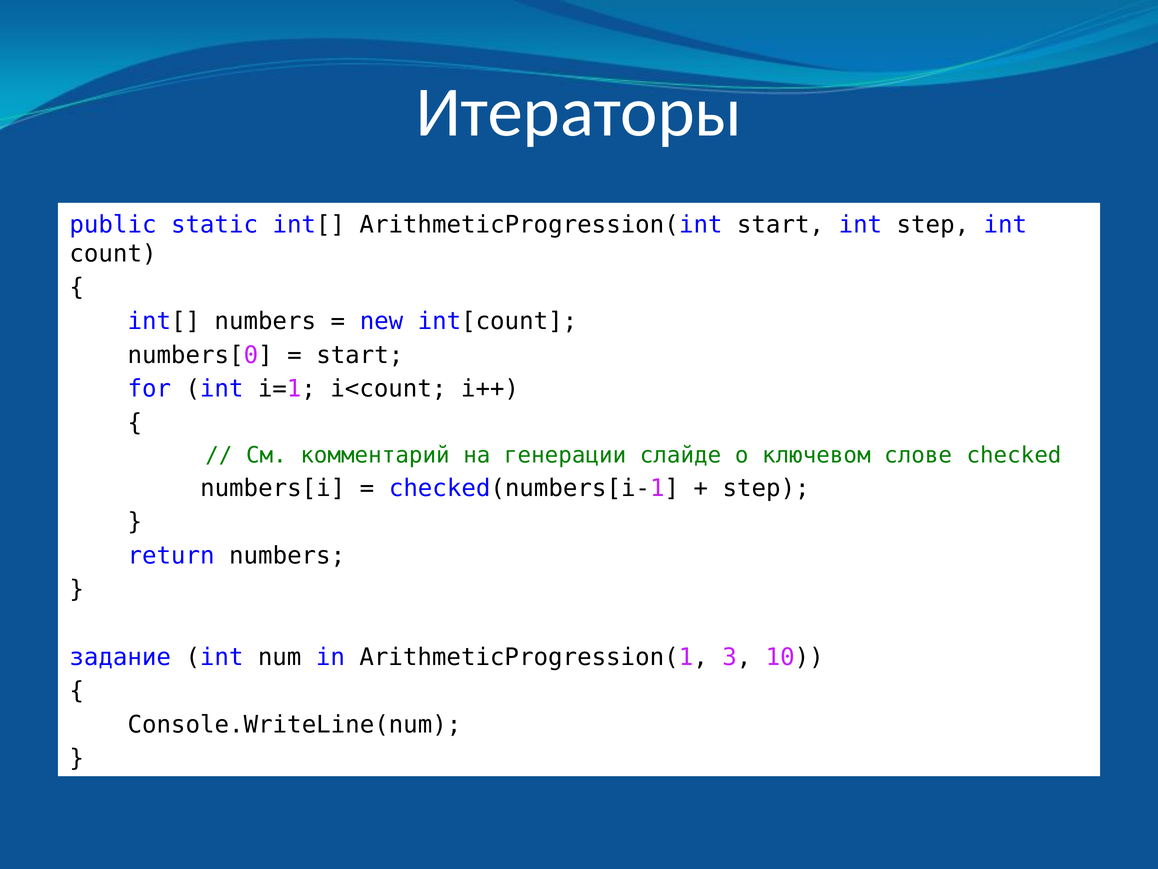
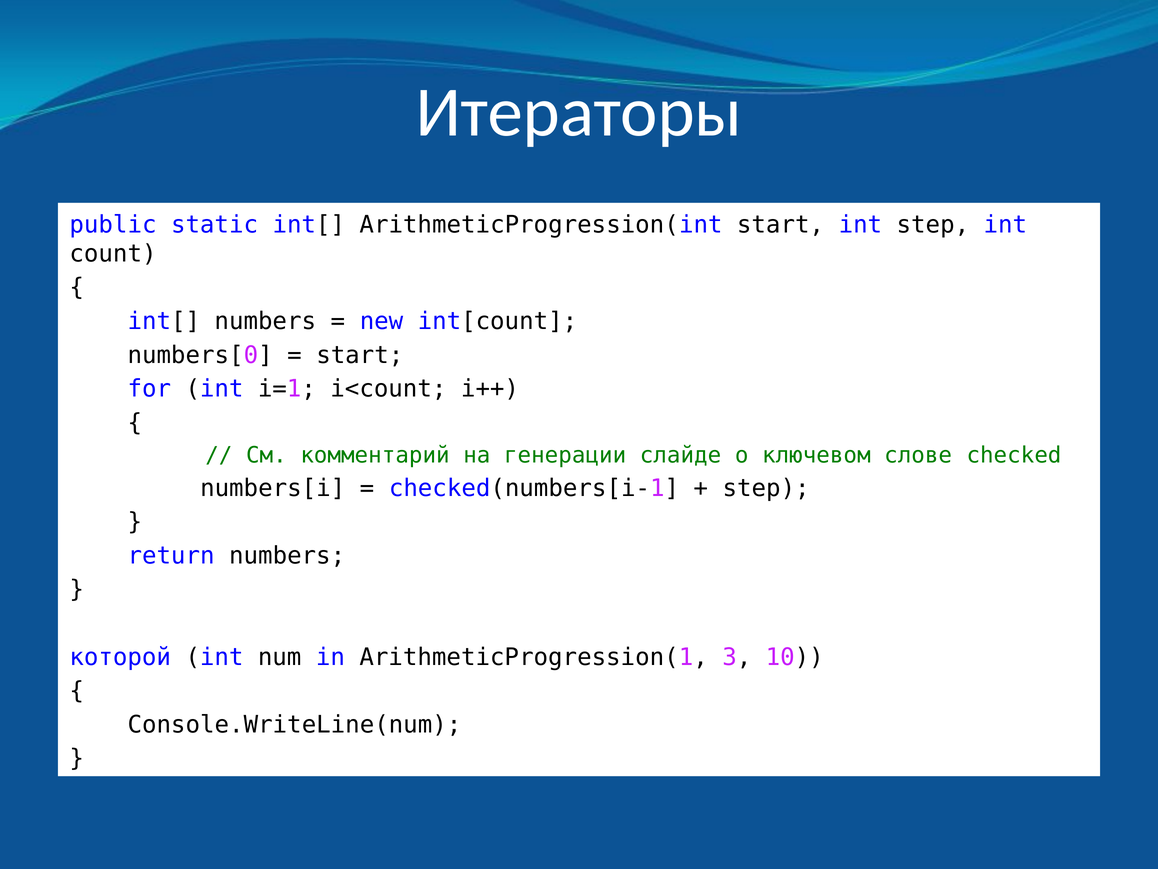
задание: задание -> которой (120, 657)
